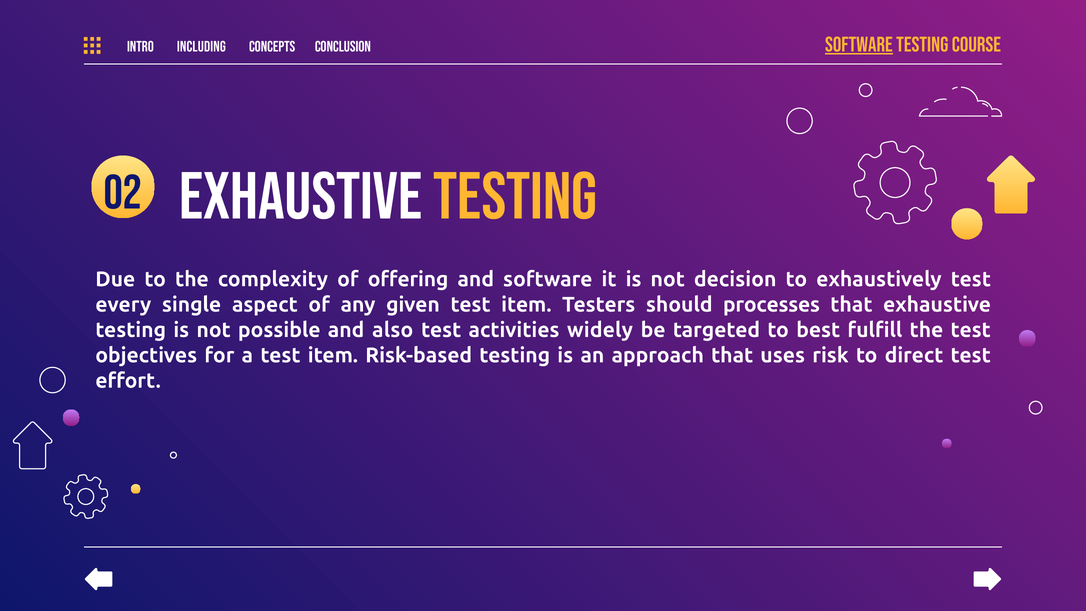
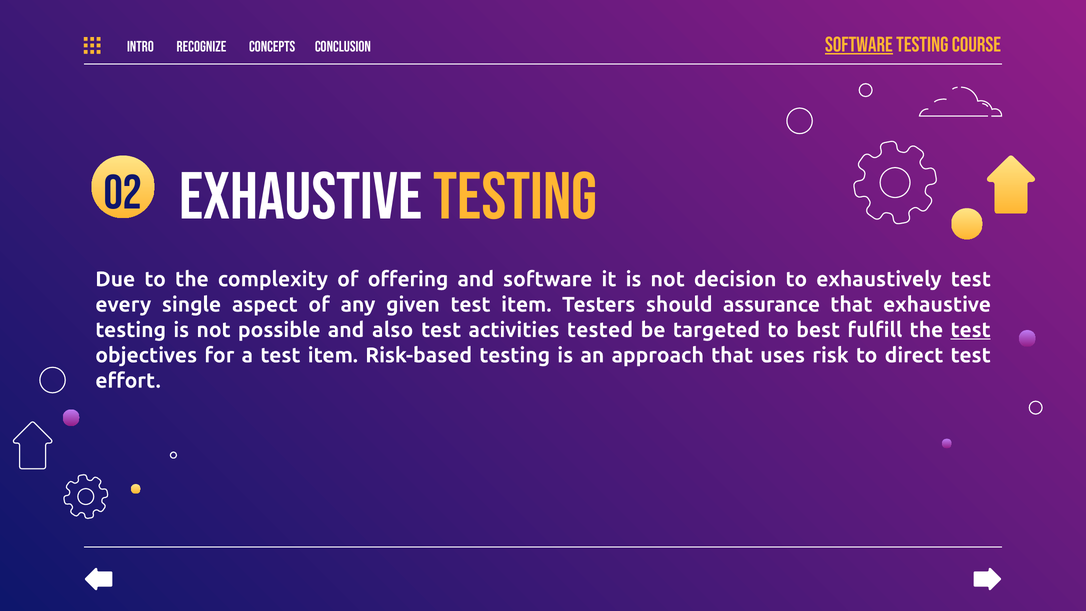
including: including -> recognize (201, 47)
processes: processes -> assurance (771, 305)
widely: widely -> tested (600, 330)
test underline: none -> present (971, 330)
